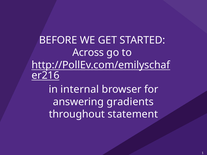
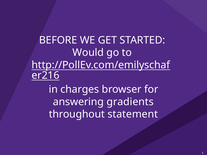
Across: Across -> Would (88, 53)
internal: internal -> charges (80, 90)
